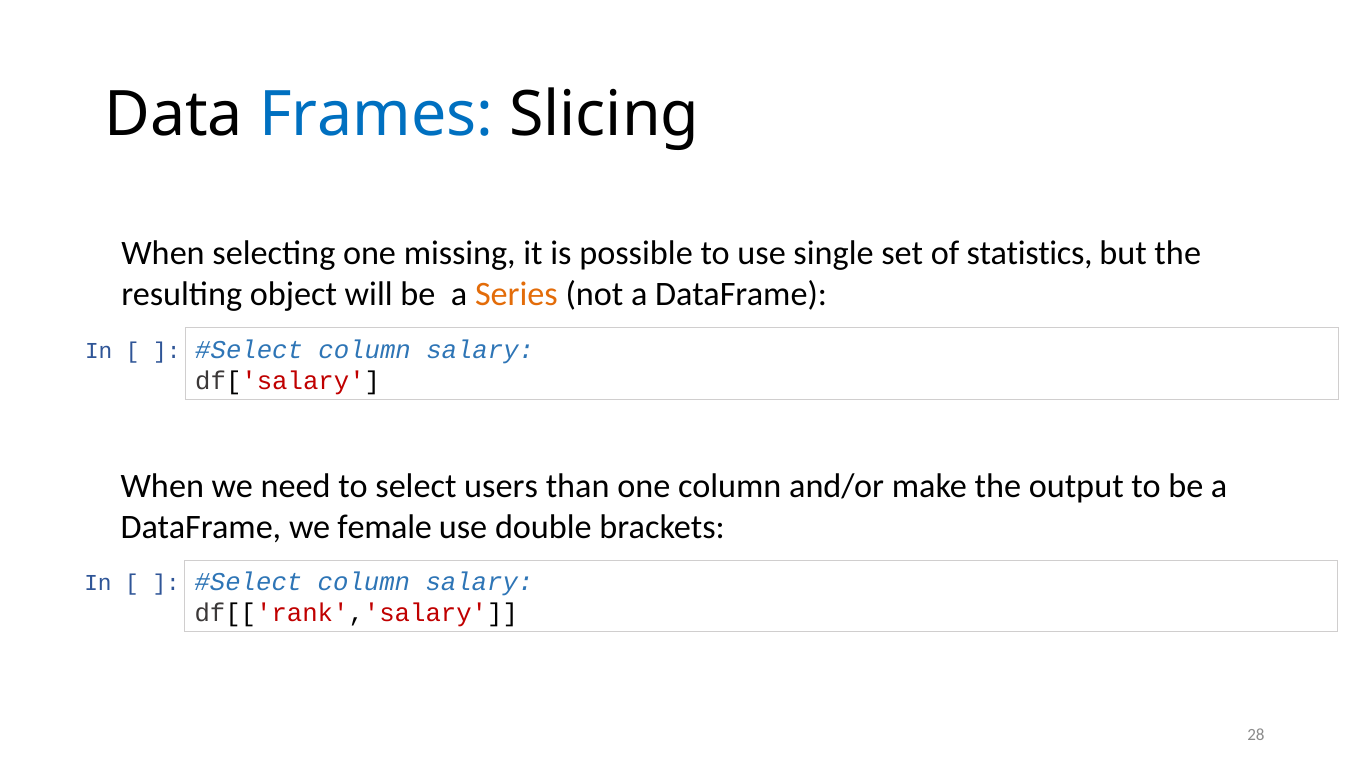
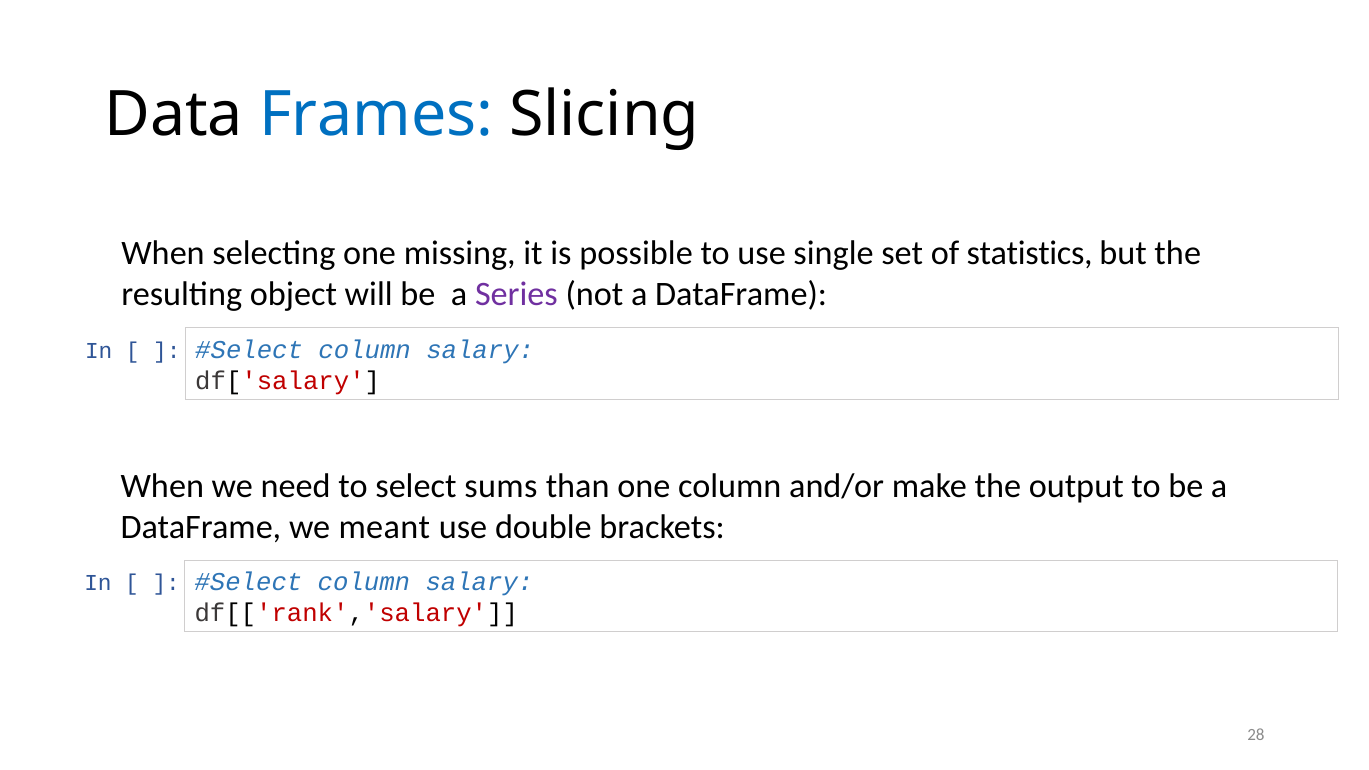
Series colour: orange -> purple (516, 295)
users: users -> sums (501, 486)
female: female -> meant (384, 527)
